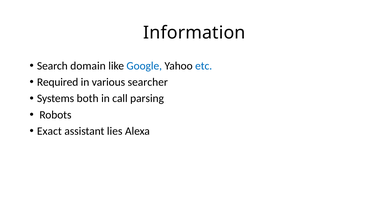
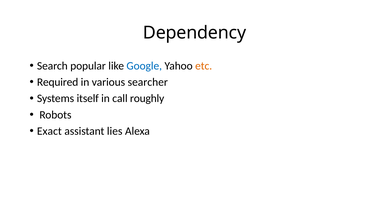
Information: Information -> Dependency (195, 33)
domain: domain -> popular (88, 66)
etc colour: blue -> orange (204, 66)
both: both -> itself (88, 98)
parsing: parsing -> roughly (147, 98)
